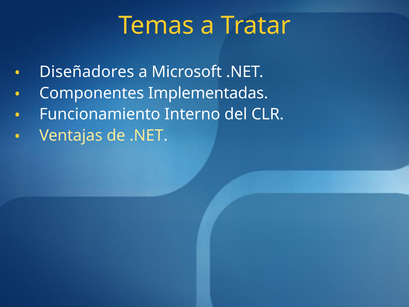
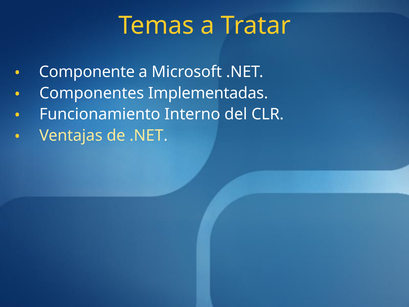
Diseñadores: Diseñadores -> Componente (87, 72)
